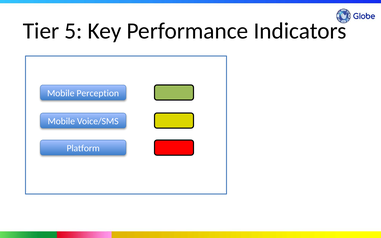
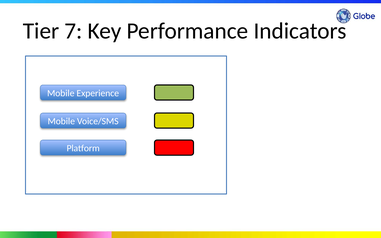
5: 5 -> 7 (73, 31)
Perception: Perception -> Experience (98, 93)
